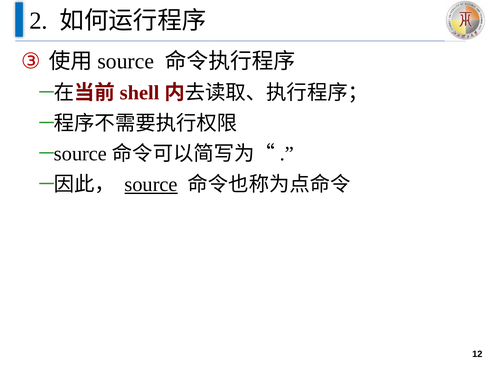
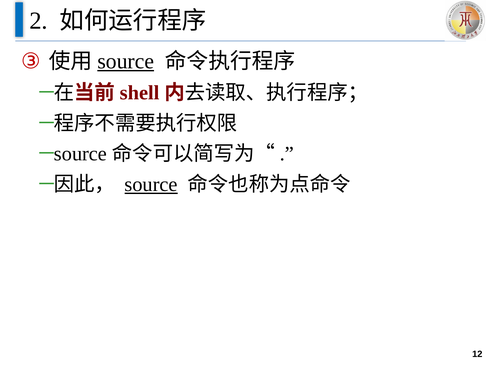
source underline: none -> present (126, 61)
